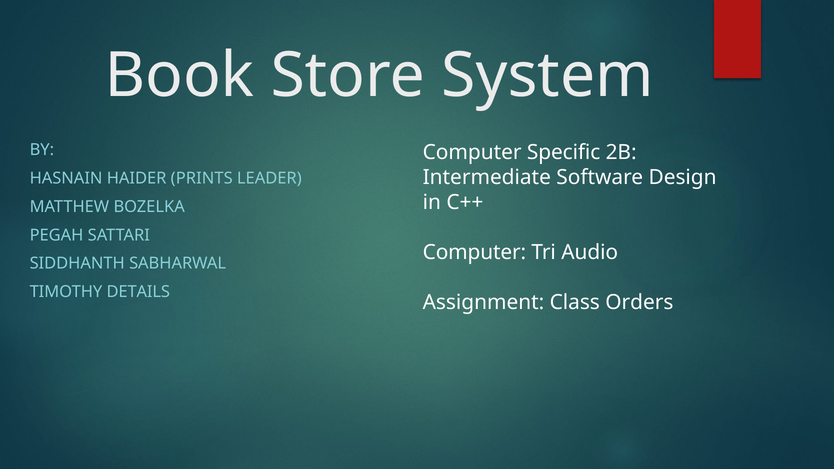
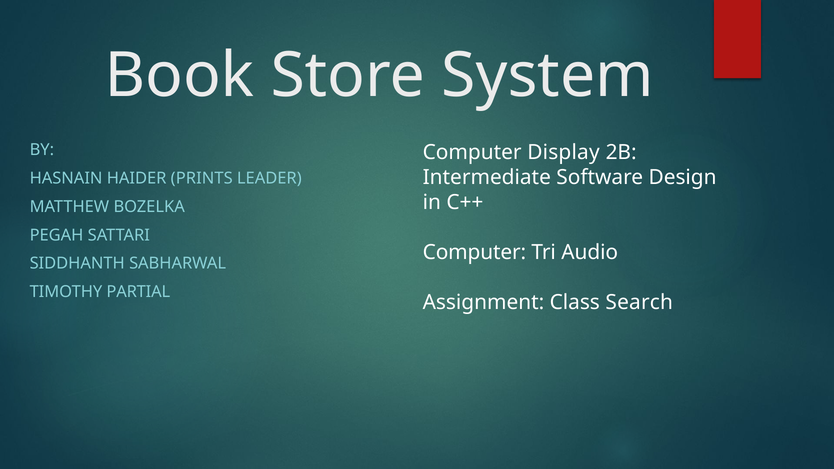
Specific: Specific -> Display (563, 152)
DETAILS: DETAILS -> PARTIAL (138, 292)
Orders: Orders -> Search (639, 303)
